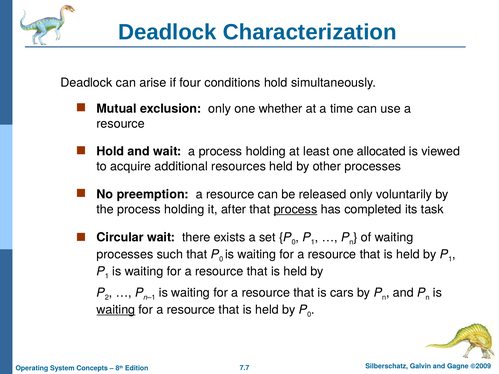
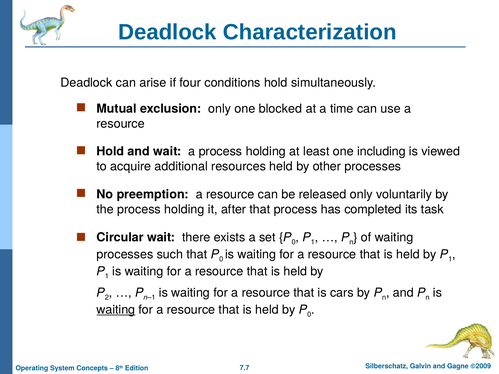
whether: whether -> blocked (281, 109)
allocated: allocated -> including (381, 152)
process underline: present -> none (296, 209)
